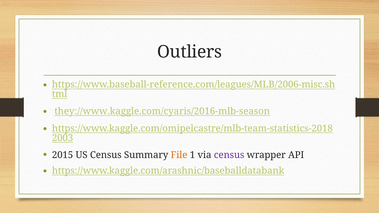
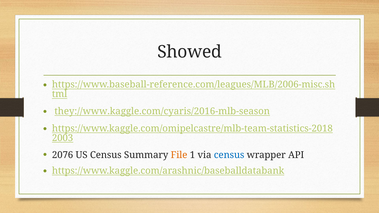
Outliers: Outliers -> Showed (190, 52)
2015: 2015 -> 2076 (63, 155)
census colour: purple -> blue (229, 155)
